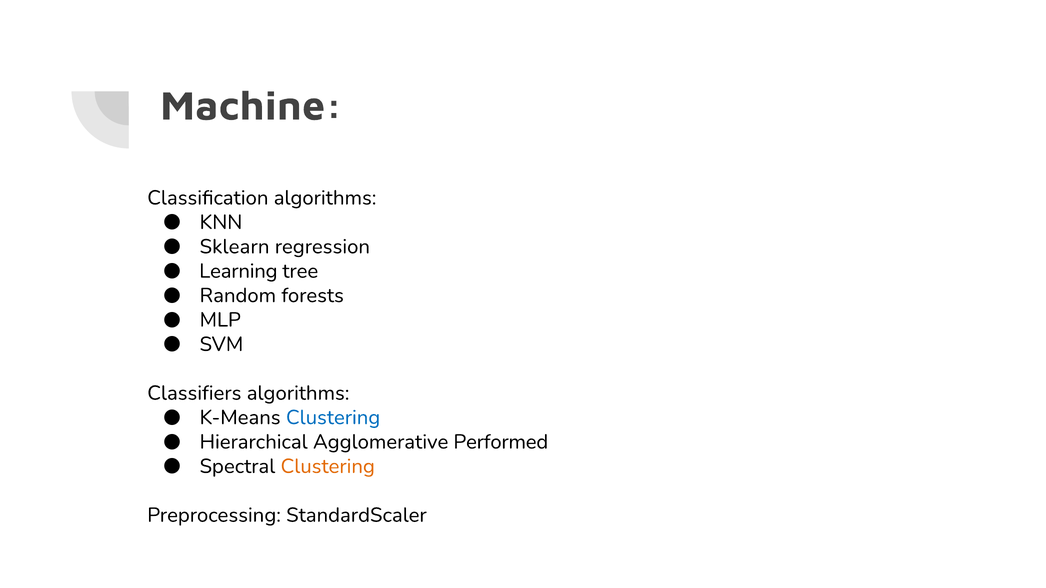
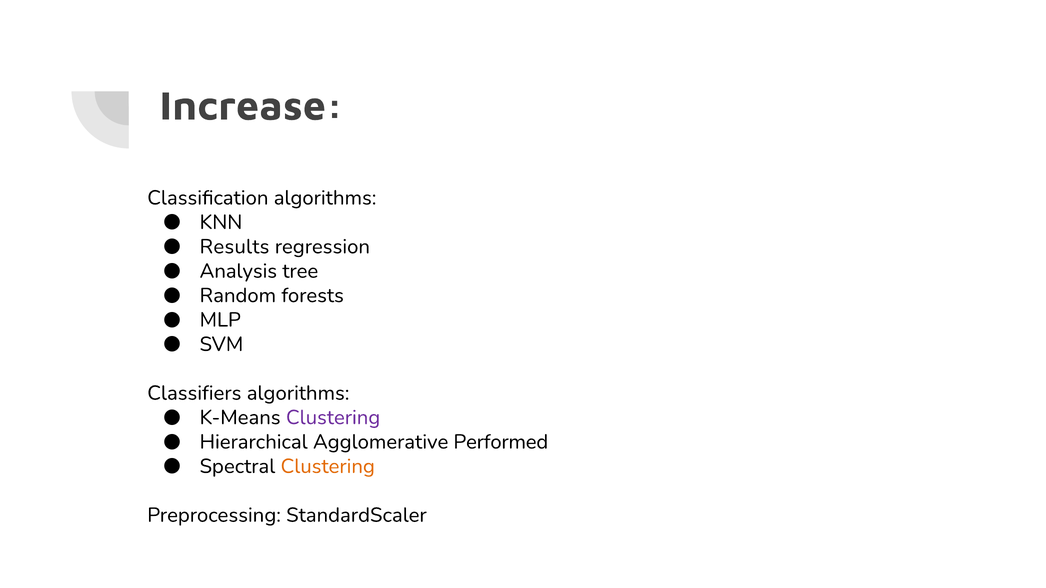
Machine: Machine -> Increase (251, 106)
Sklearn: Sklearn -> Results (234, 247)
Learning: Learning -> Analysis (238, 271)
Clustering colour: blue -> purple (333, 418)
